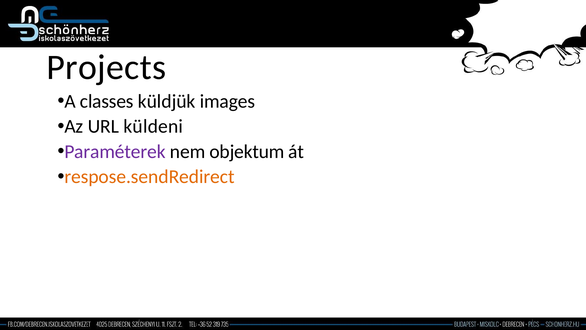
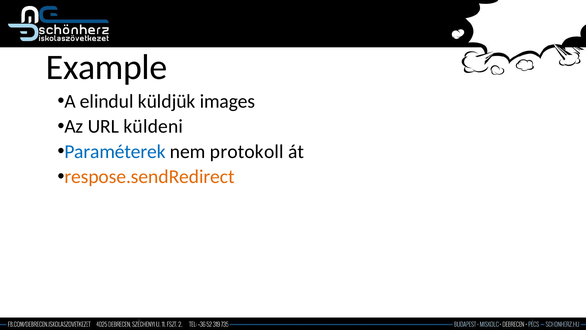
Projects: Projects -> Example (107, 67)
classes: classes -> elindul (107, 101)
Paraméterek colour: purple -> blue (115, 151)
objektum: objektum -> protokoll (247, 151)
